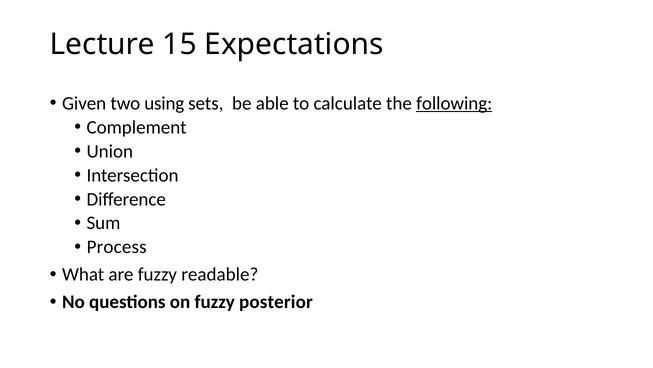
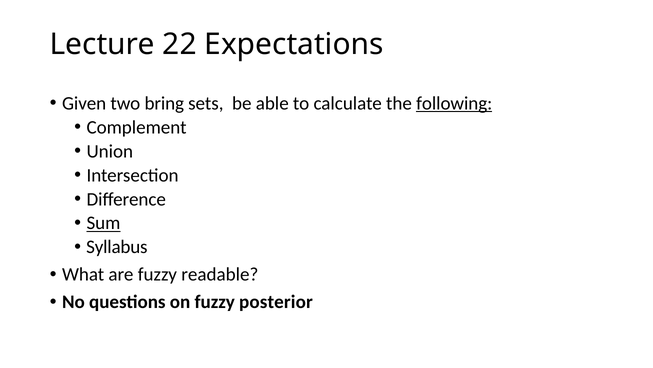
15: 15 -> 22 (180, 44)
using: using -> bring (164, 103)
Sum underline: none -> present (103, 223)
Process: Process -> Syllabus (117, 247)
